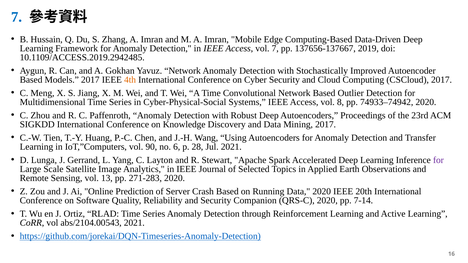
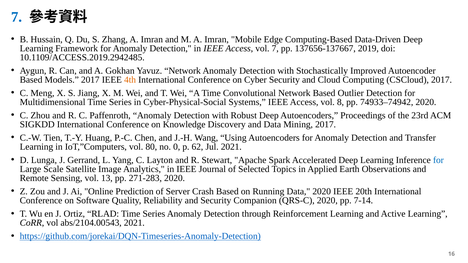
90: 90 -> 80 (151, 147)
6: 6 -> 0 (177, 147)
28: 28 -> 62 (197, 147)
for colour: purple -> blue (438, 160)
